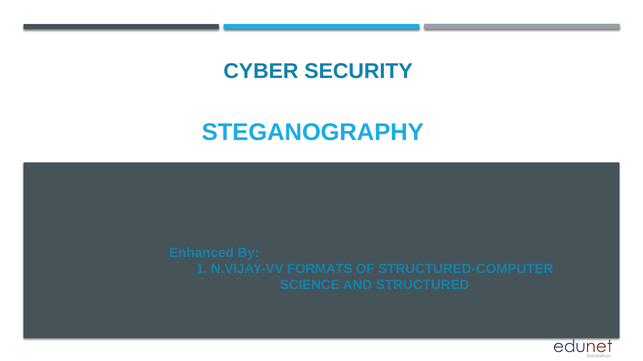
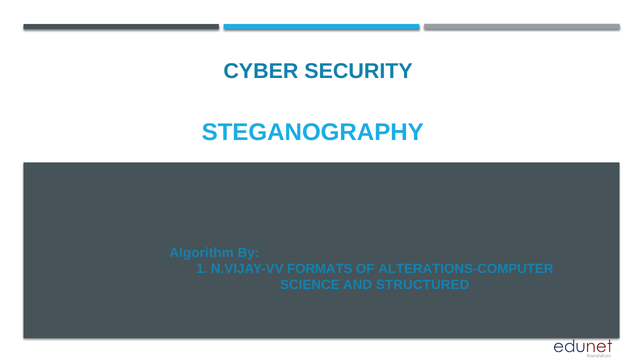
Enhanced: Enhanced -> Algorithm (202, 253)
STRUCTURED-COMPUTER: STRUCTURED-COMPUTER -> ALTERATIONS-COMPUTER (466, 269)
